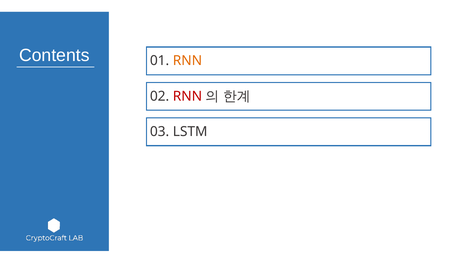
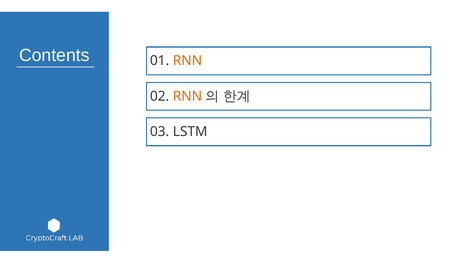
RNN colour: red -> orange (187, 96)
